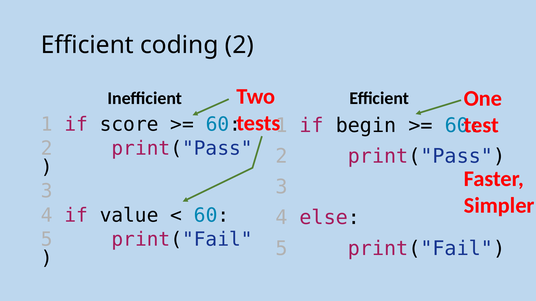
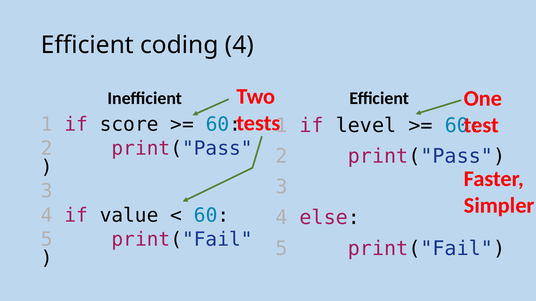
coding 2: 2 -> 4 (239, 45)
begin: begin -> level (366, 126)
